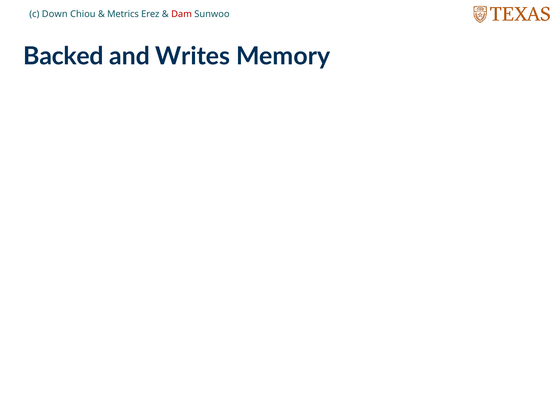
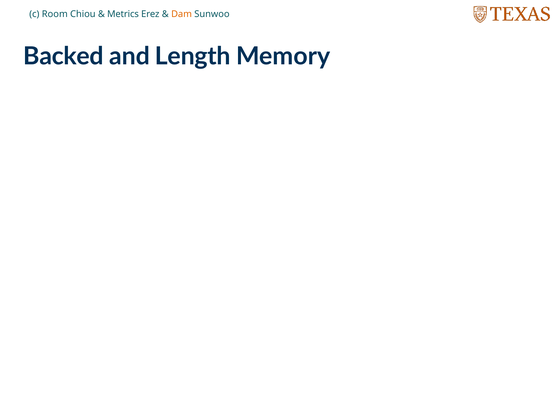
Down: Down -> Room (55, 14)
Dam colour: red -> orange (182, 14)
Writes: Writes -> Length (193, 56)
